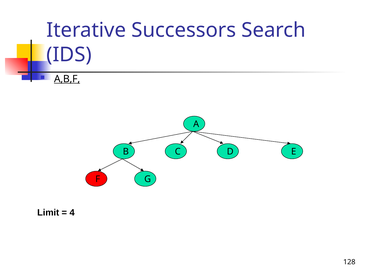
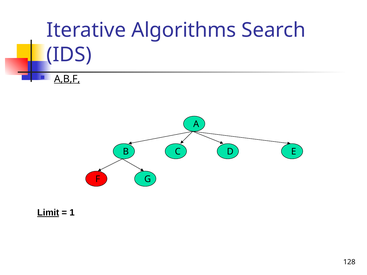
Successors: Successors -> Algorithms (184, 30)
Limit underline: none -> present (48, 213)
4: 4 -> 1 (72, 213)
